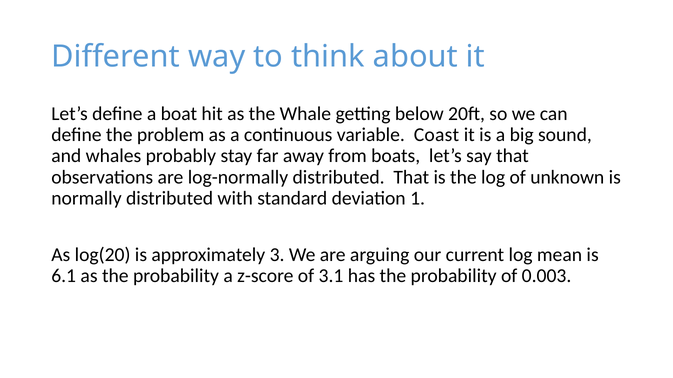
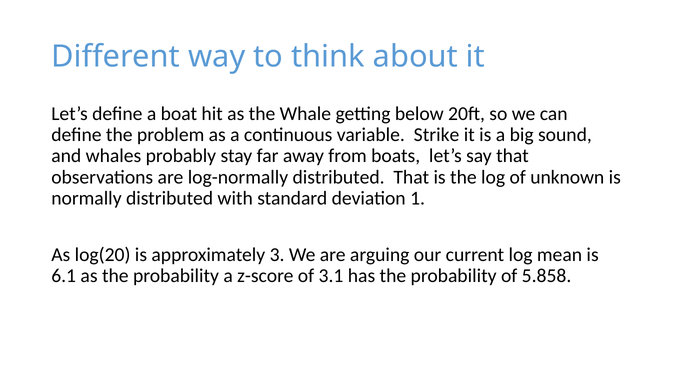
Coast: Coast -> Strike (437, 135)
0.003: 0.003 -> 5.858 (547, 276)
